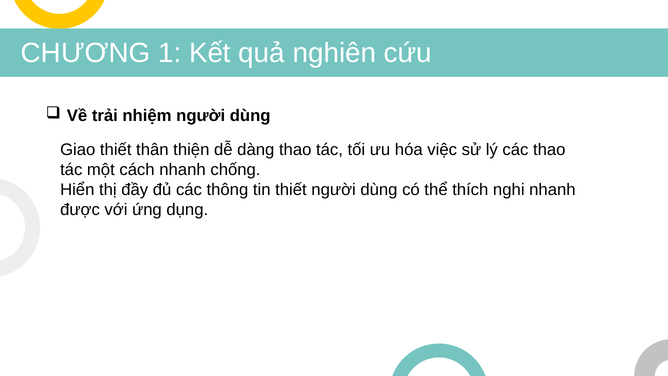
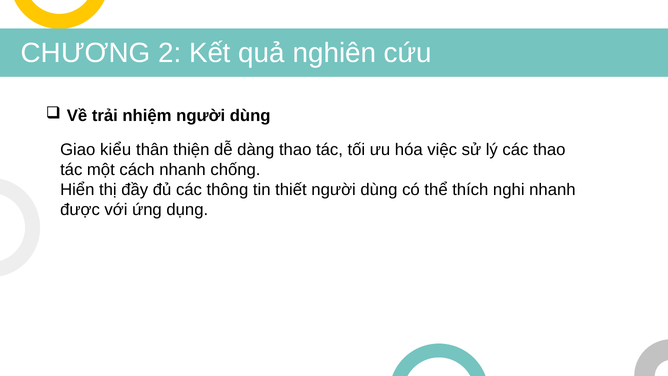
1: 1 -> 2 (170, 53)
Giao thiết: thiết -> kiểu (116, 150)
